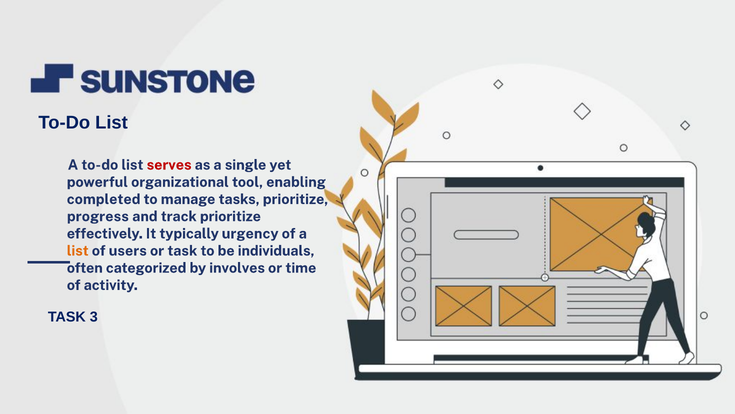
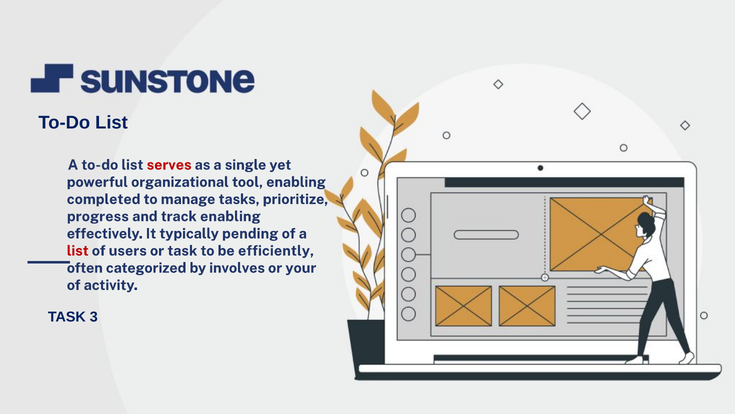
track prioritize: prioritize -> enabling (230, 216)
urgency: urgency -> pending (250, 233)
list colour: orange -> red (78, 251)
individuals: individuals -> efficiently (276, 251)
time: time -> your (301, 268)
